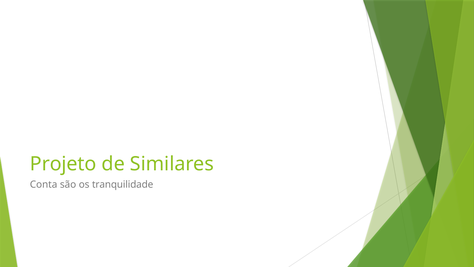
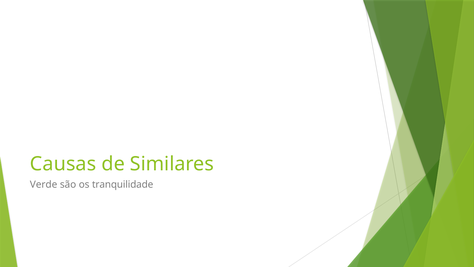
Projeto: Projeto -> Causas (63, 164)
Conta: Conta -> Verde (44, 184)
